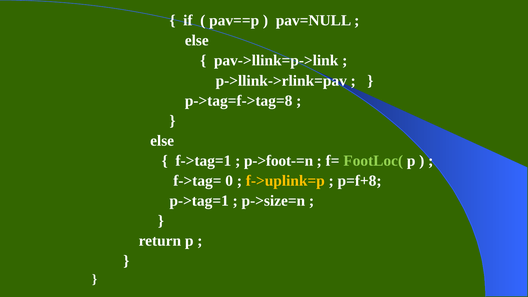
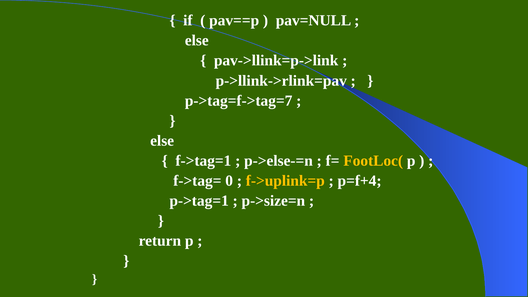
p->tag=f->tag=8: p->tag=f->tag=8 -> p->tag=f->tag=7 (239, 101)
p->foot-=n: p->foot-=n -> p->else-=n (278, 161)
FootLoc( colour: light green -> yellow (373, 161)
p=f+8: p=f+8 -> p=f+4 (360, 181)
